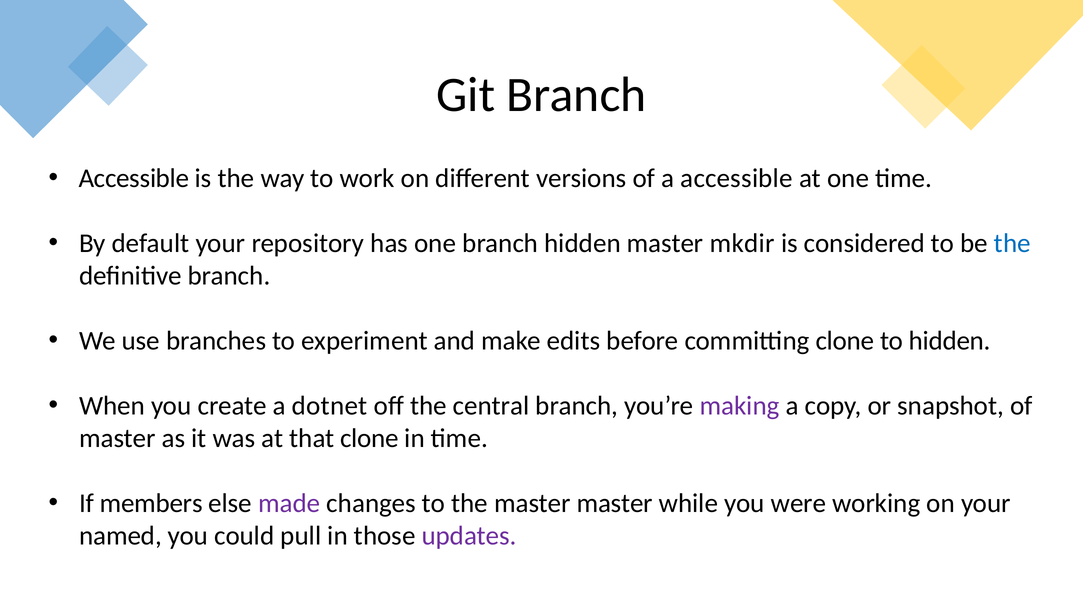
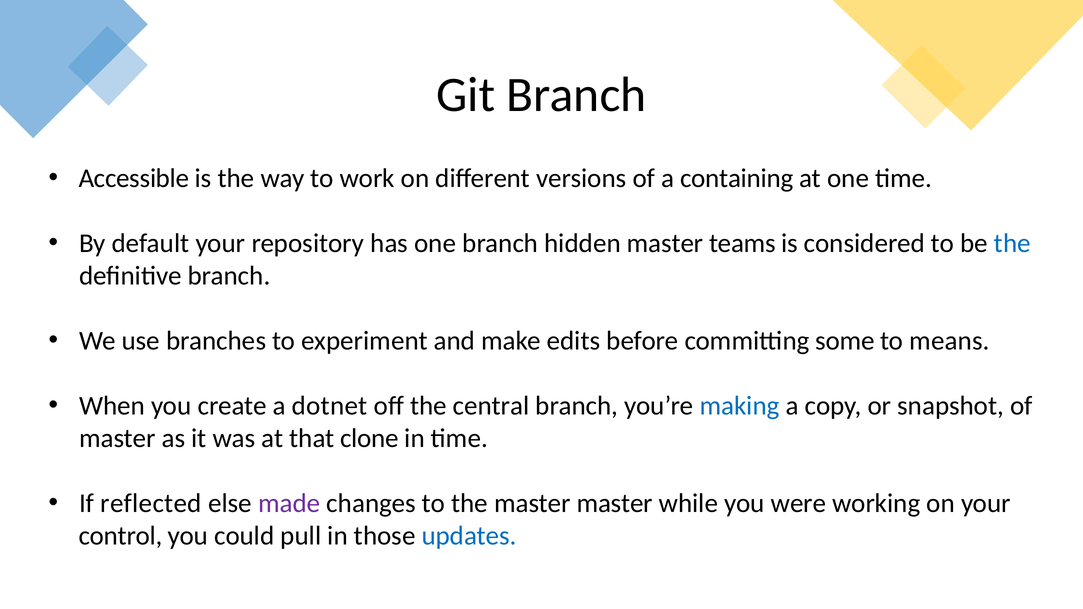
a accessible: accessible -> containing (737, 179)
mkdir: mkdir -> teams (742, 244)
committing clone: clone -> some (845, 341)
to hidden: hidden -> means (950, 341)
making colour: purple -> blue (740, 406)
members: members -> reflected (151, 503)
named: named -> control (121, 536)
updates colour: purple -> blue (469, 536)
